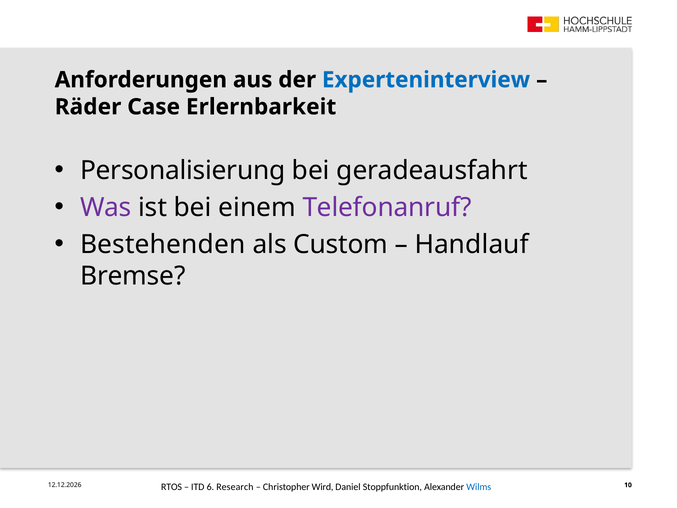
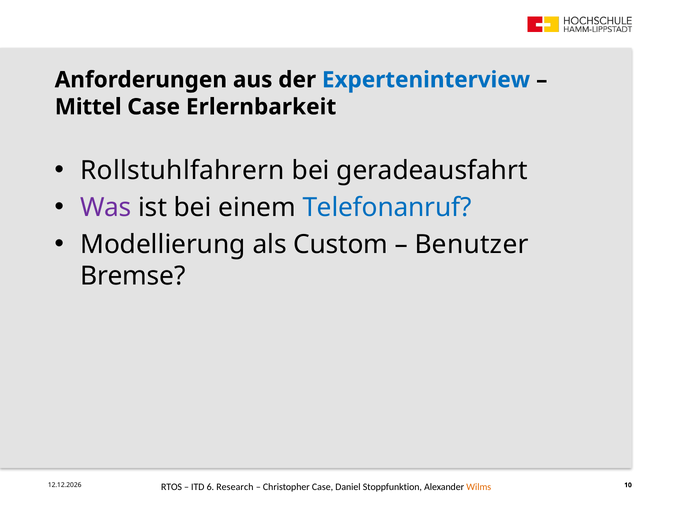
Räder: Räder -> Mittel (88, 107)
Personalisierung: Personalisierung -> Rollstuhlfahrern (182, 171)
Telefonanruf colour: purple -> blue (387, 207)
Bestehenden: Bestehenden -> Modellierung (163, 244)
Handlauf: Handlauf -> Benutzer (472, 244)
Christopher Wird: Wird -> Case (323, 487)
Wilms colour: blue -> orange (479, 487)
